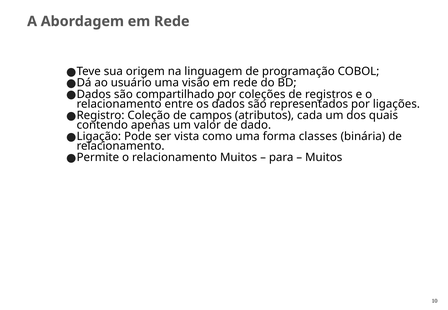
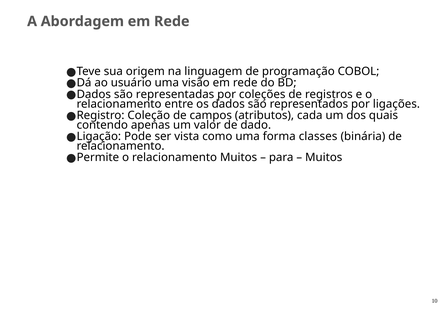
compartilhado: compartilhado -> representadas (175, 94)
